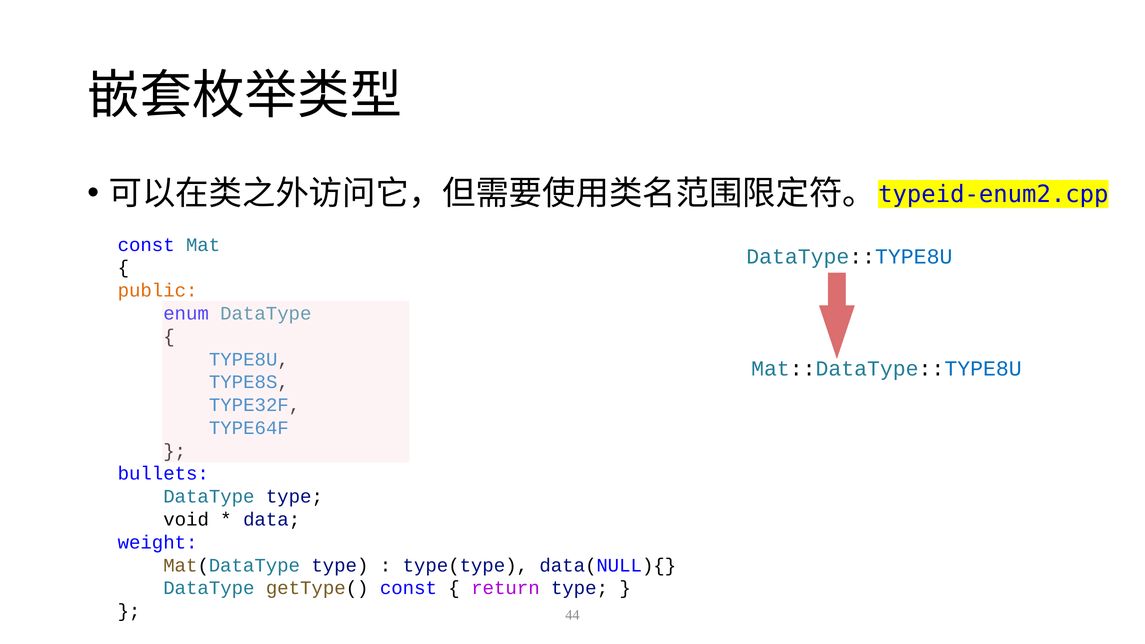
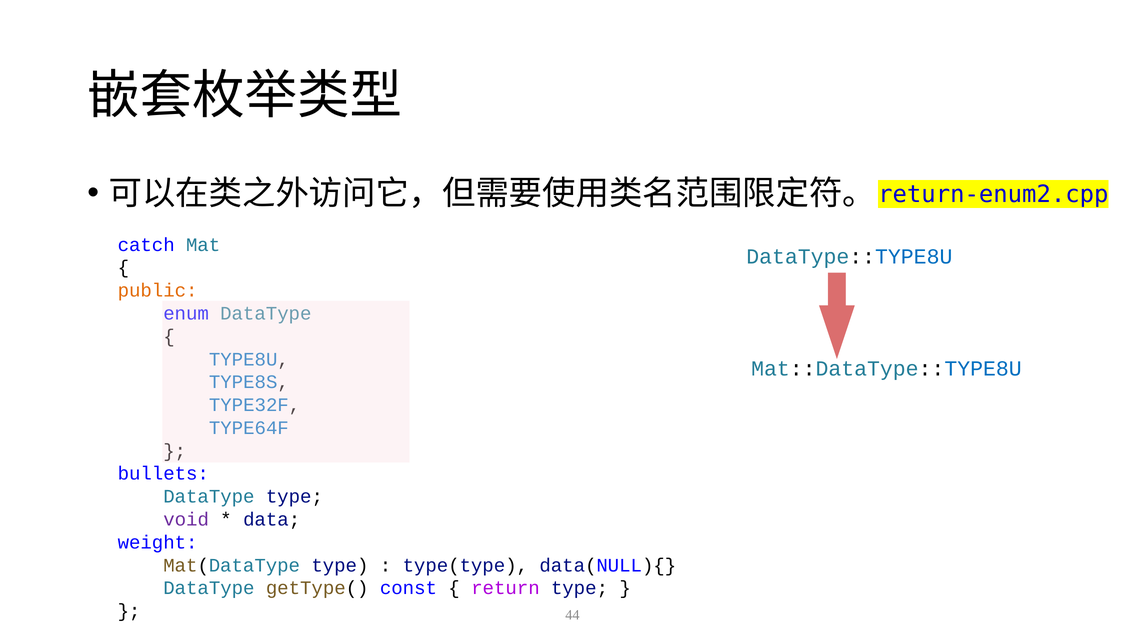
typeid-enum2.cpp: typeid-enum2.cpp -> return-enum2.cpp (993, 194)
const: const -> catch (146, 245)
void colour: black -> purple (186, 520)
